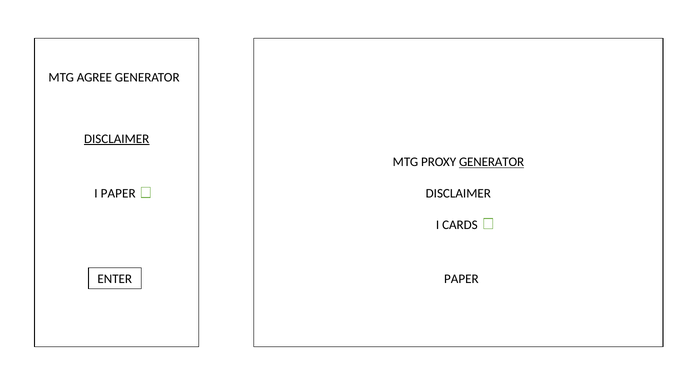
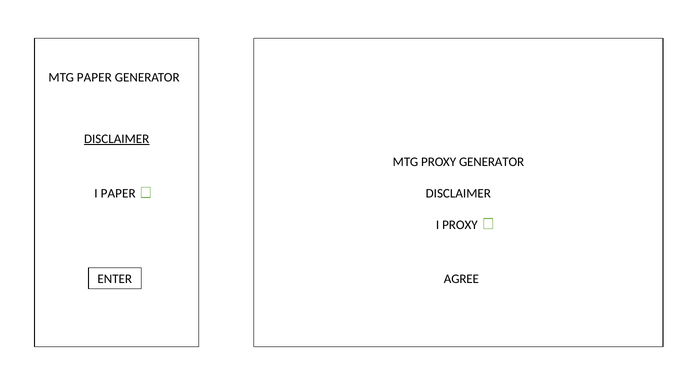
MTG AGREE: AGREE -> PAPER (94, 78)
GENERATOR underline: present -> none (492, 162)
I CARDS: CARDS -> PROXY (460, 225)
ENTER PAPER: PAPER -> AGREE (461, 279)
